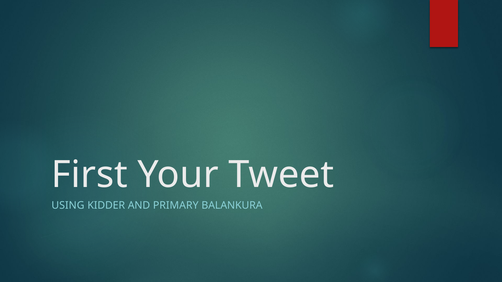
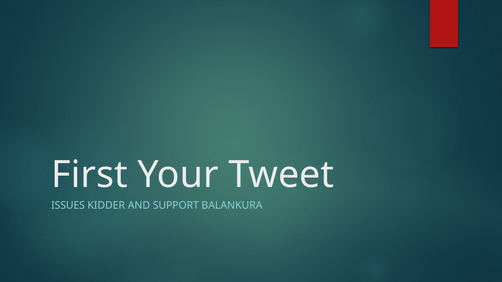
USING: USING -> ISSUES (68, 206)
PRIMARY: PRIMARY -> SUPPORT (176, 206)
